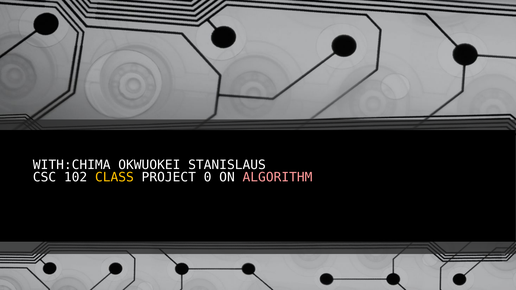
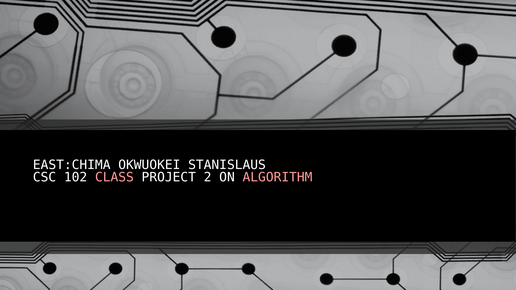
WITH:CHIMA: WITH:CHIMA -> EAST:CHIMA (72, 165)
CLASS colour: yellow -> pink (114, 177)
0: 0 -> 2 (208, 177)
